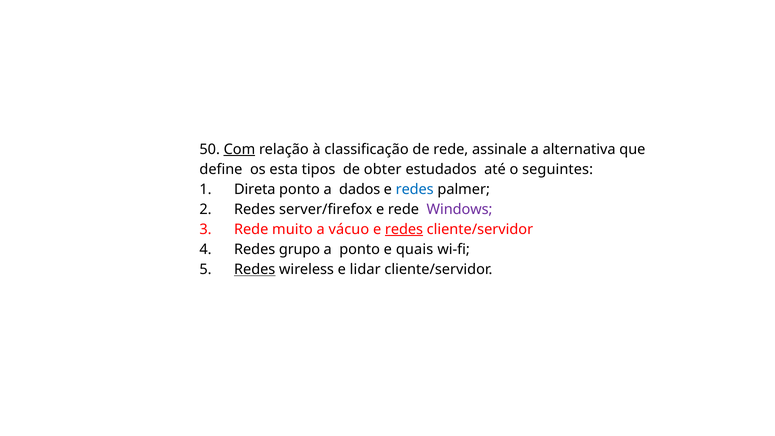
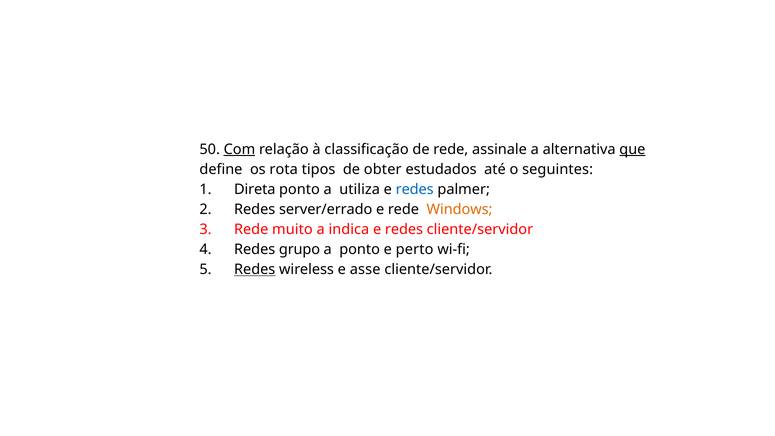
que underline: none -> present (632, 149)
esta: esta -> rota (284, 169)
dados: dados -> utiliza (360, 189)
server/firefox: server/firefox -> server/errado (326, 209)
Windows colour: purple -> orange (460, 209)
vácuo: vácuo -> indica (349, 229)
redes underline: present -> none (404, 229)
quais: quais -> perto (415, 249)
lidar: lidar -> asse (365, 269)
